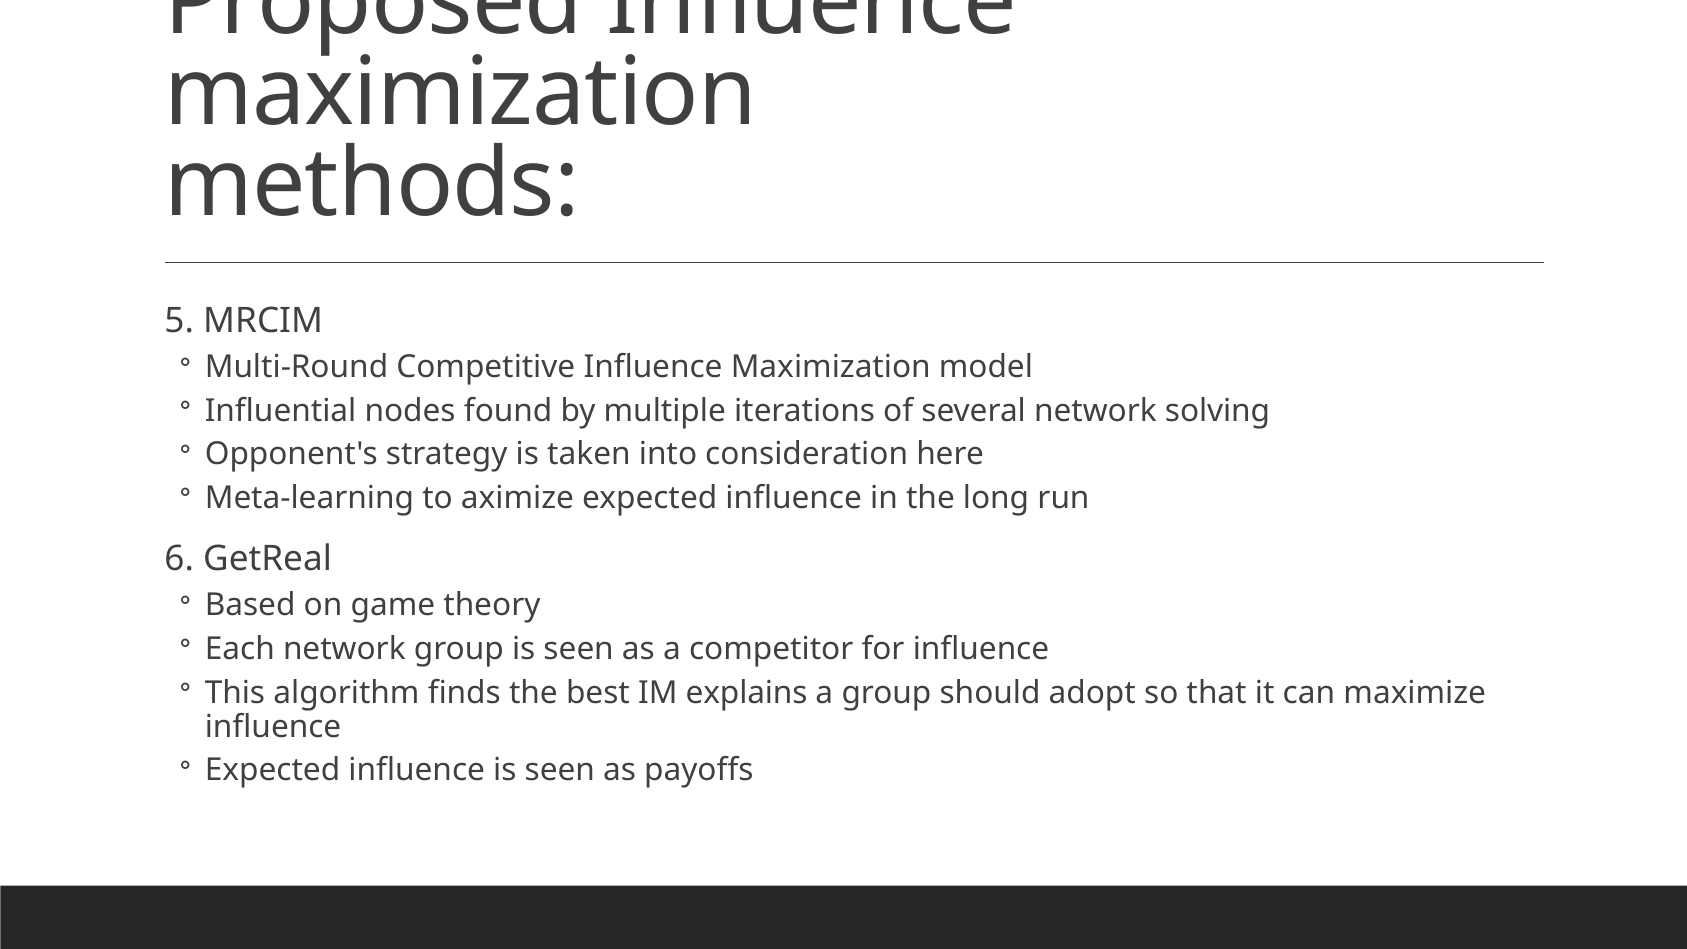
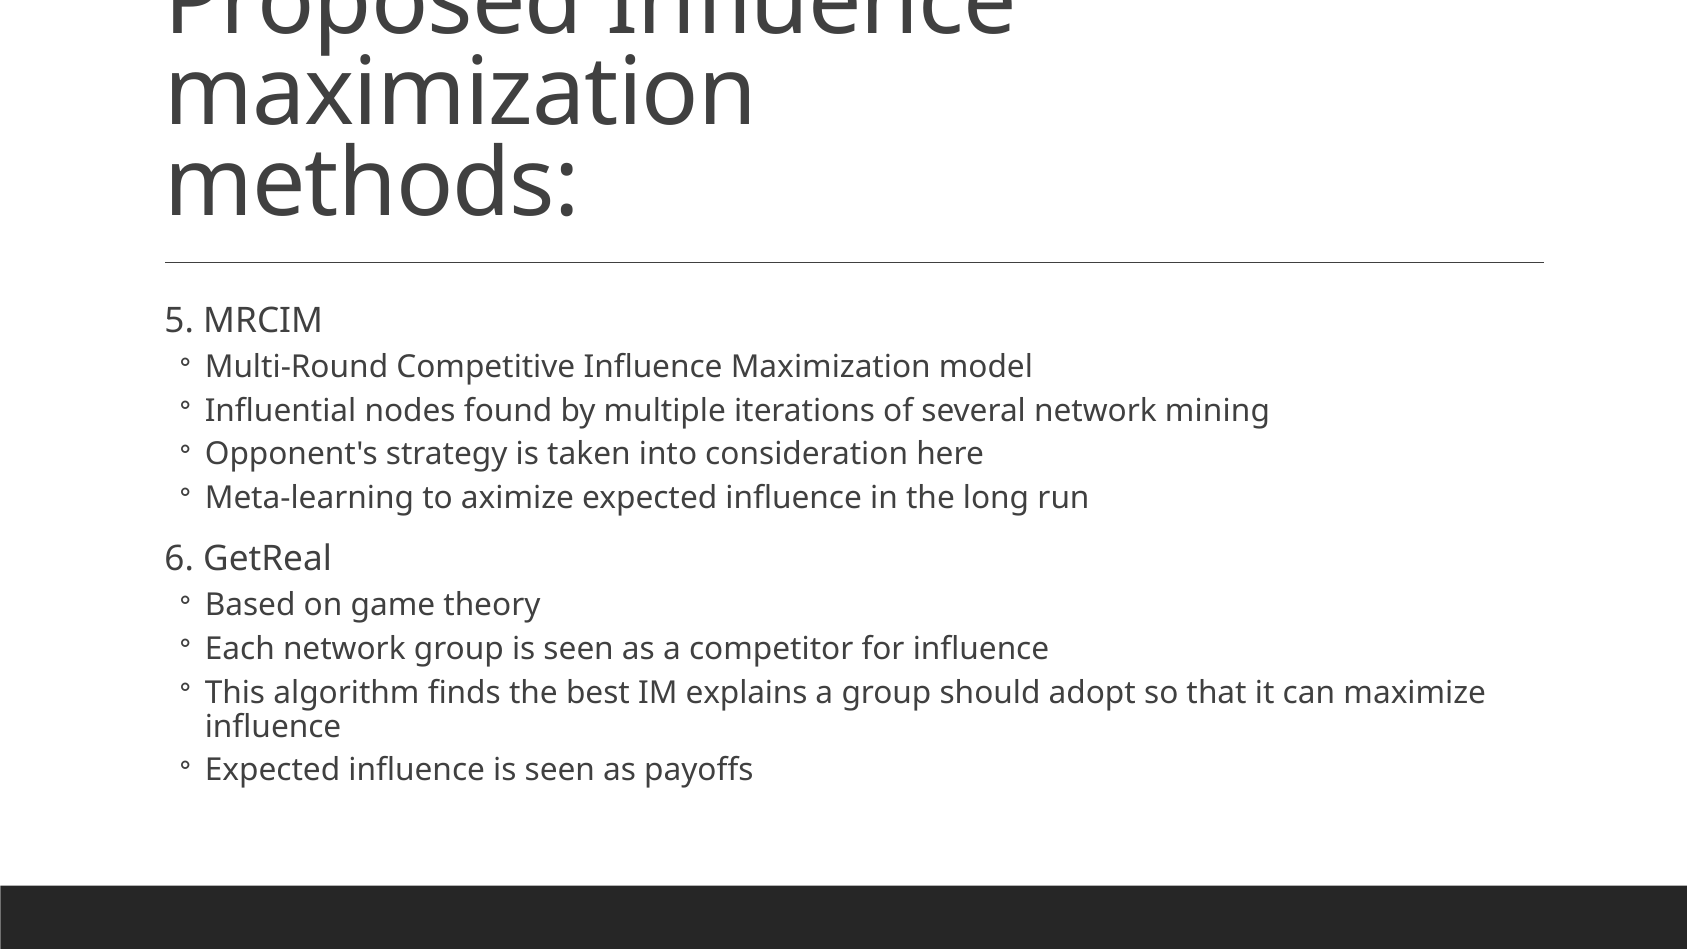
solving: solving -> mining (1217, 411)
